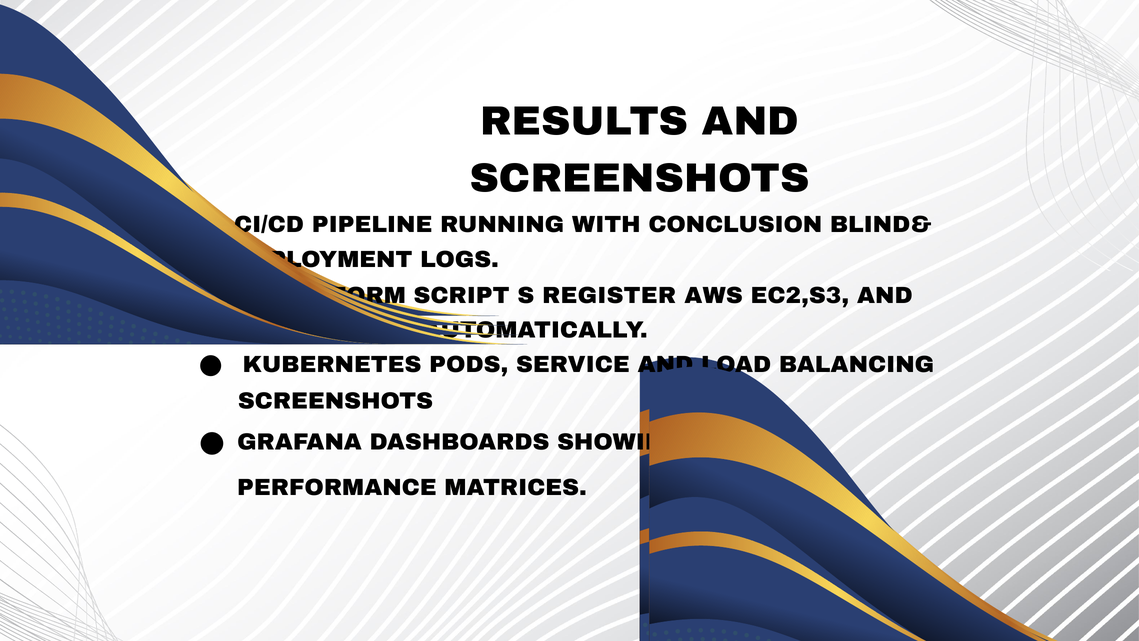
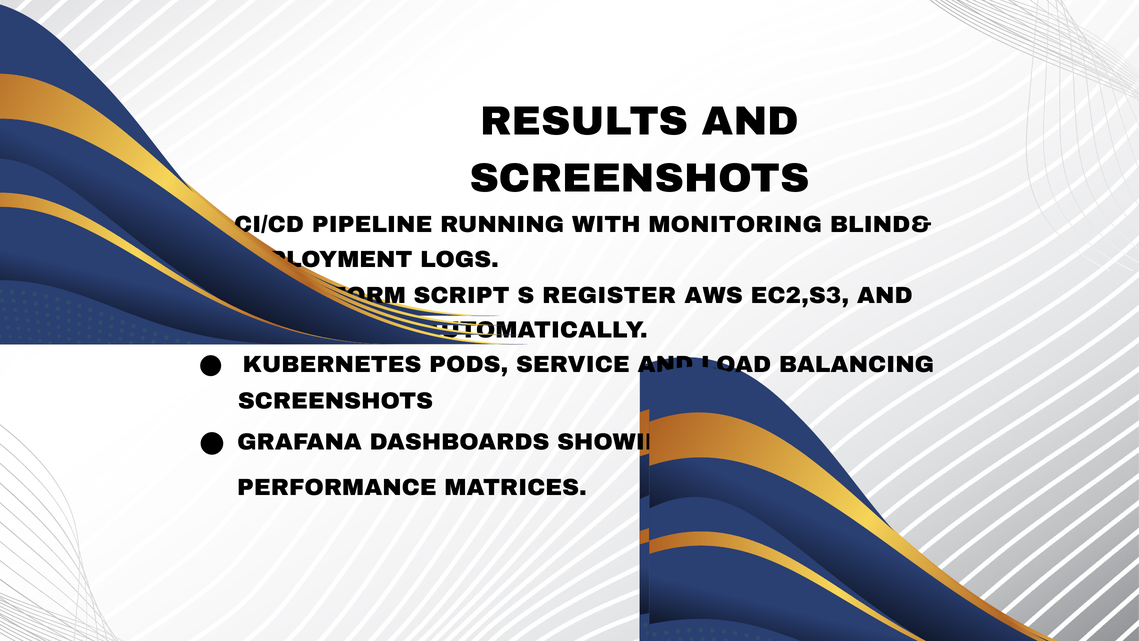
CONCLUSION: CONCLUSION -> MONITORING (735, 224)
